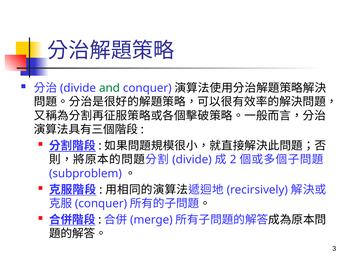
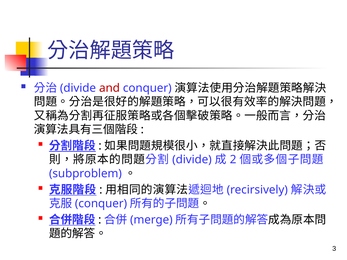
and colour: green -> red (109, 88)
